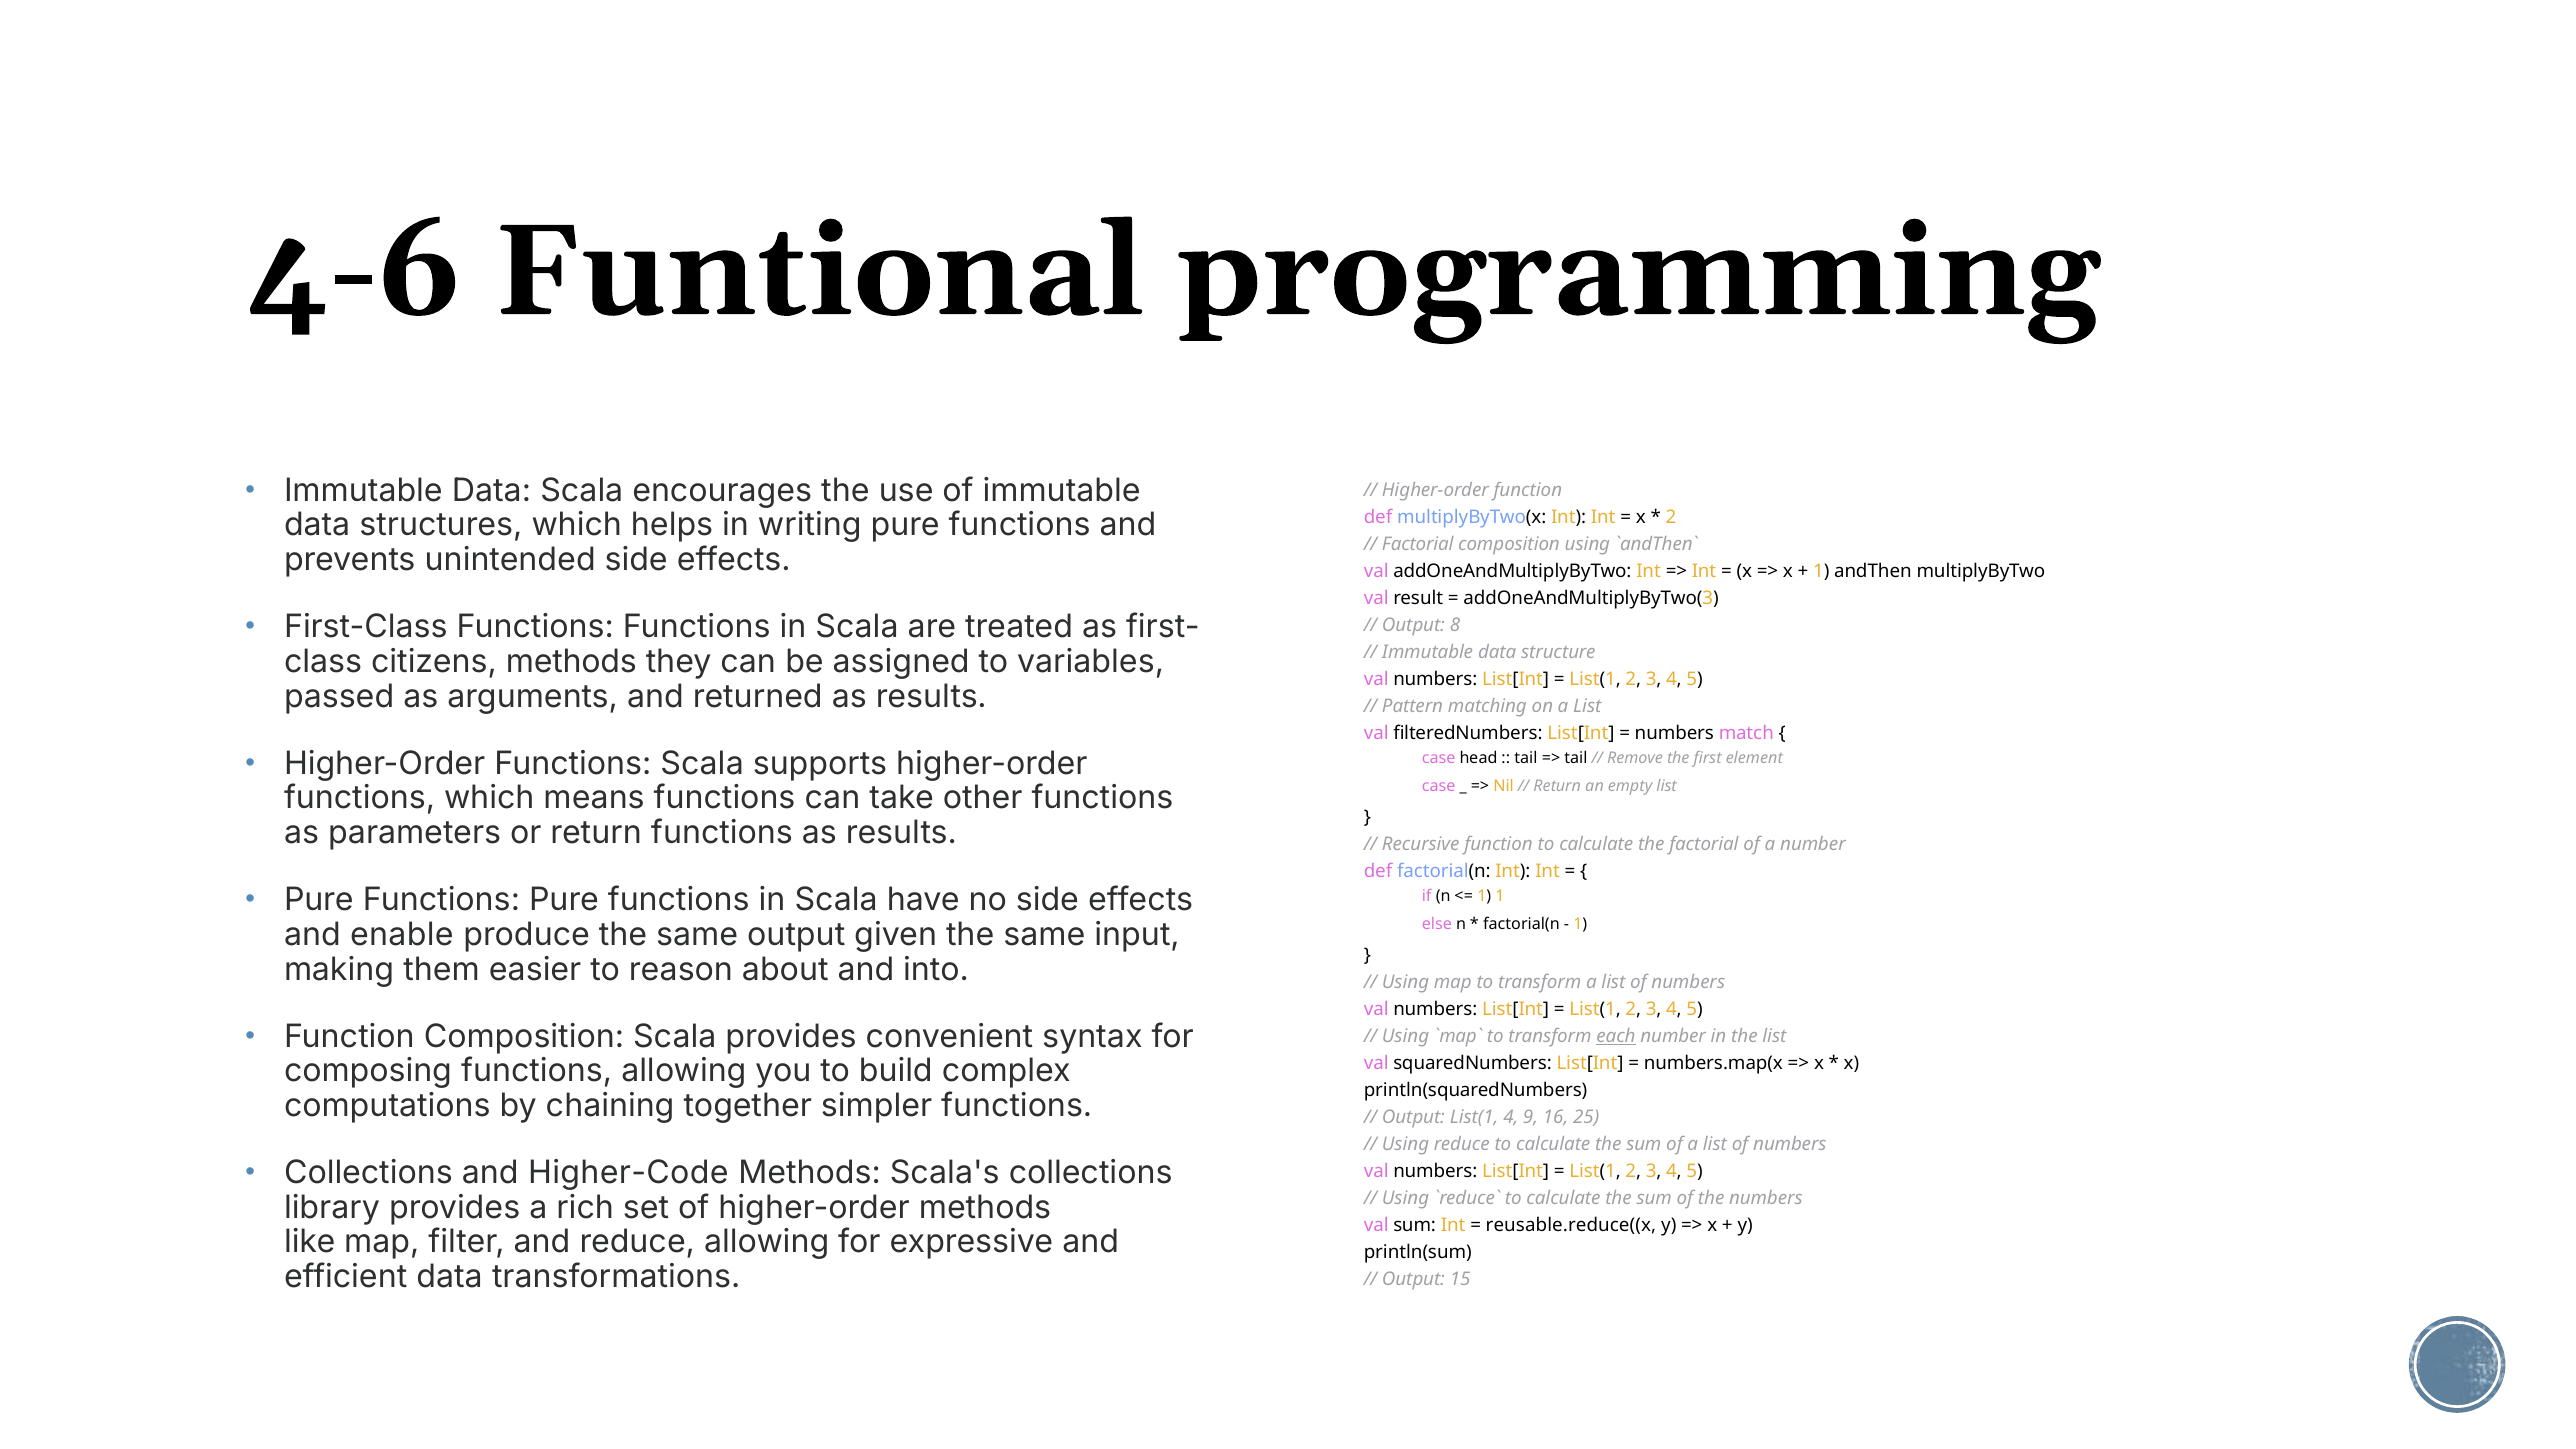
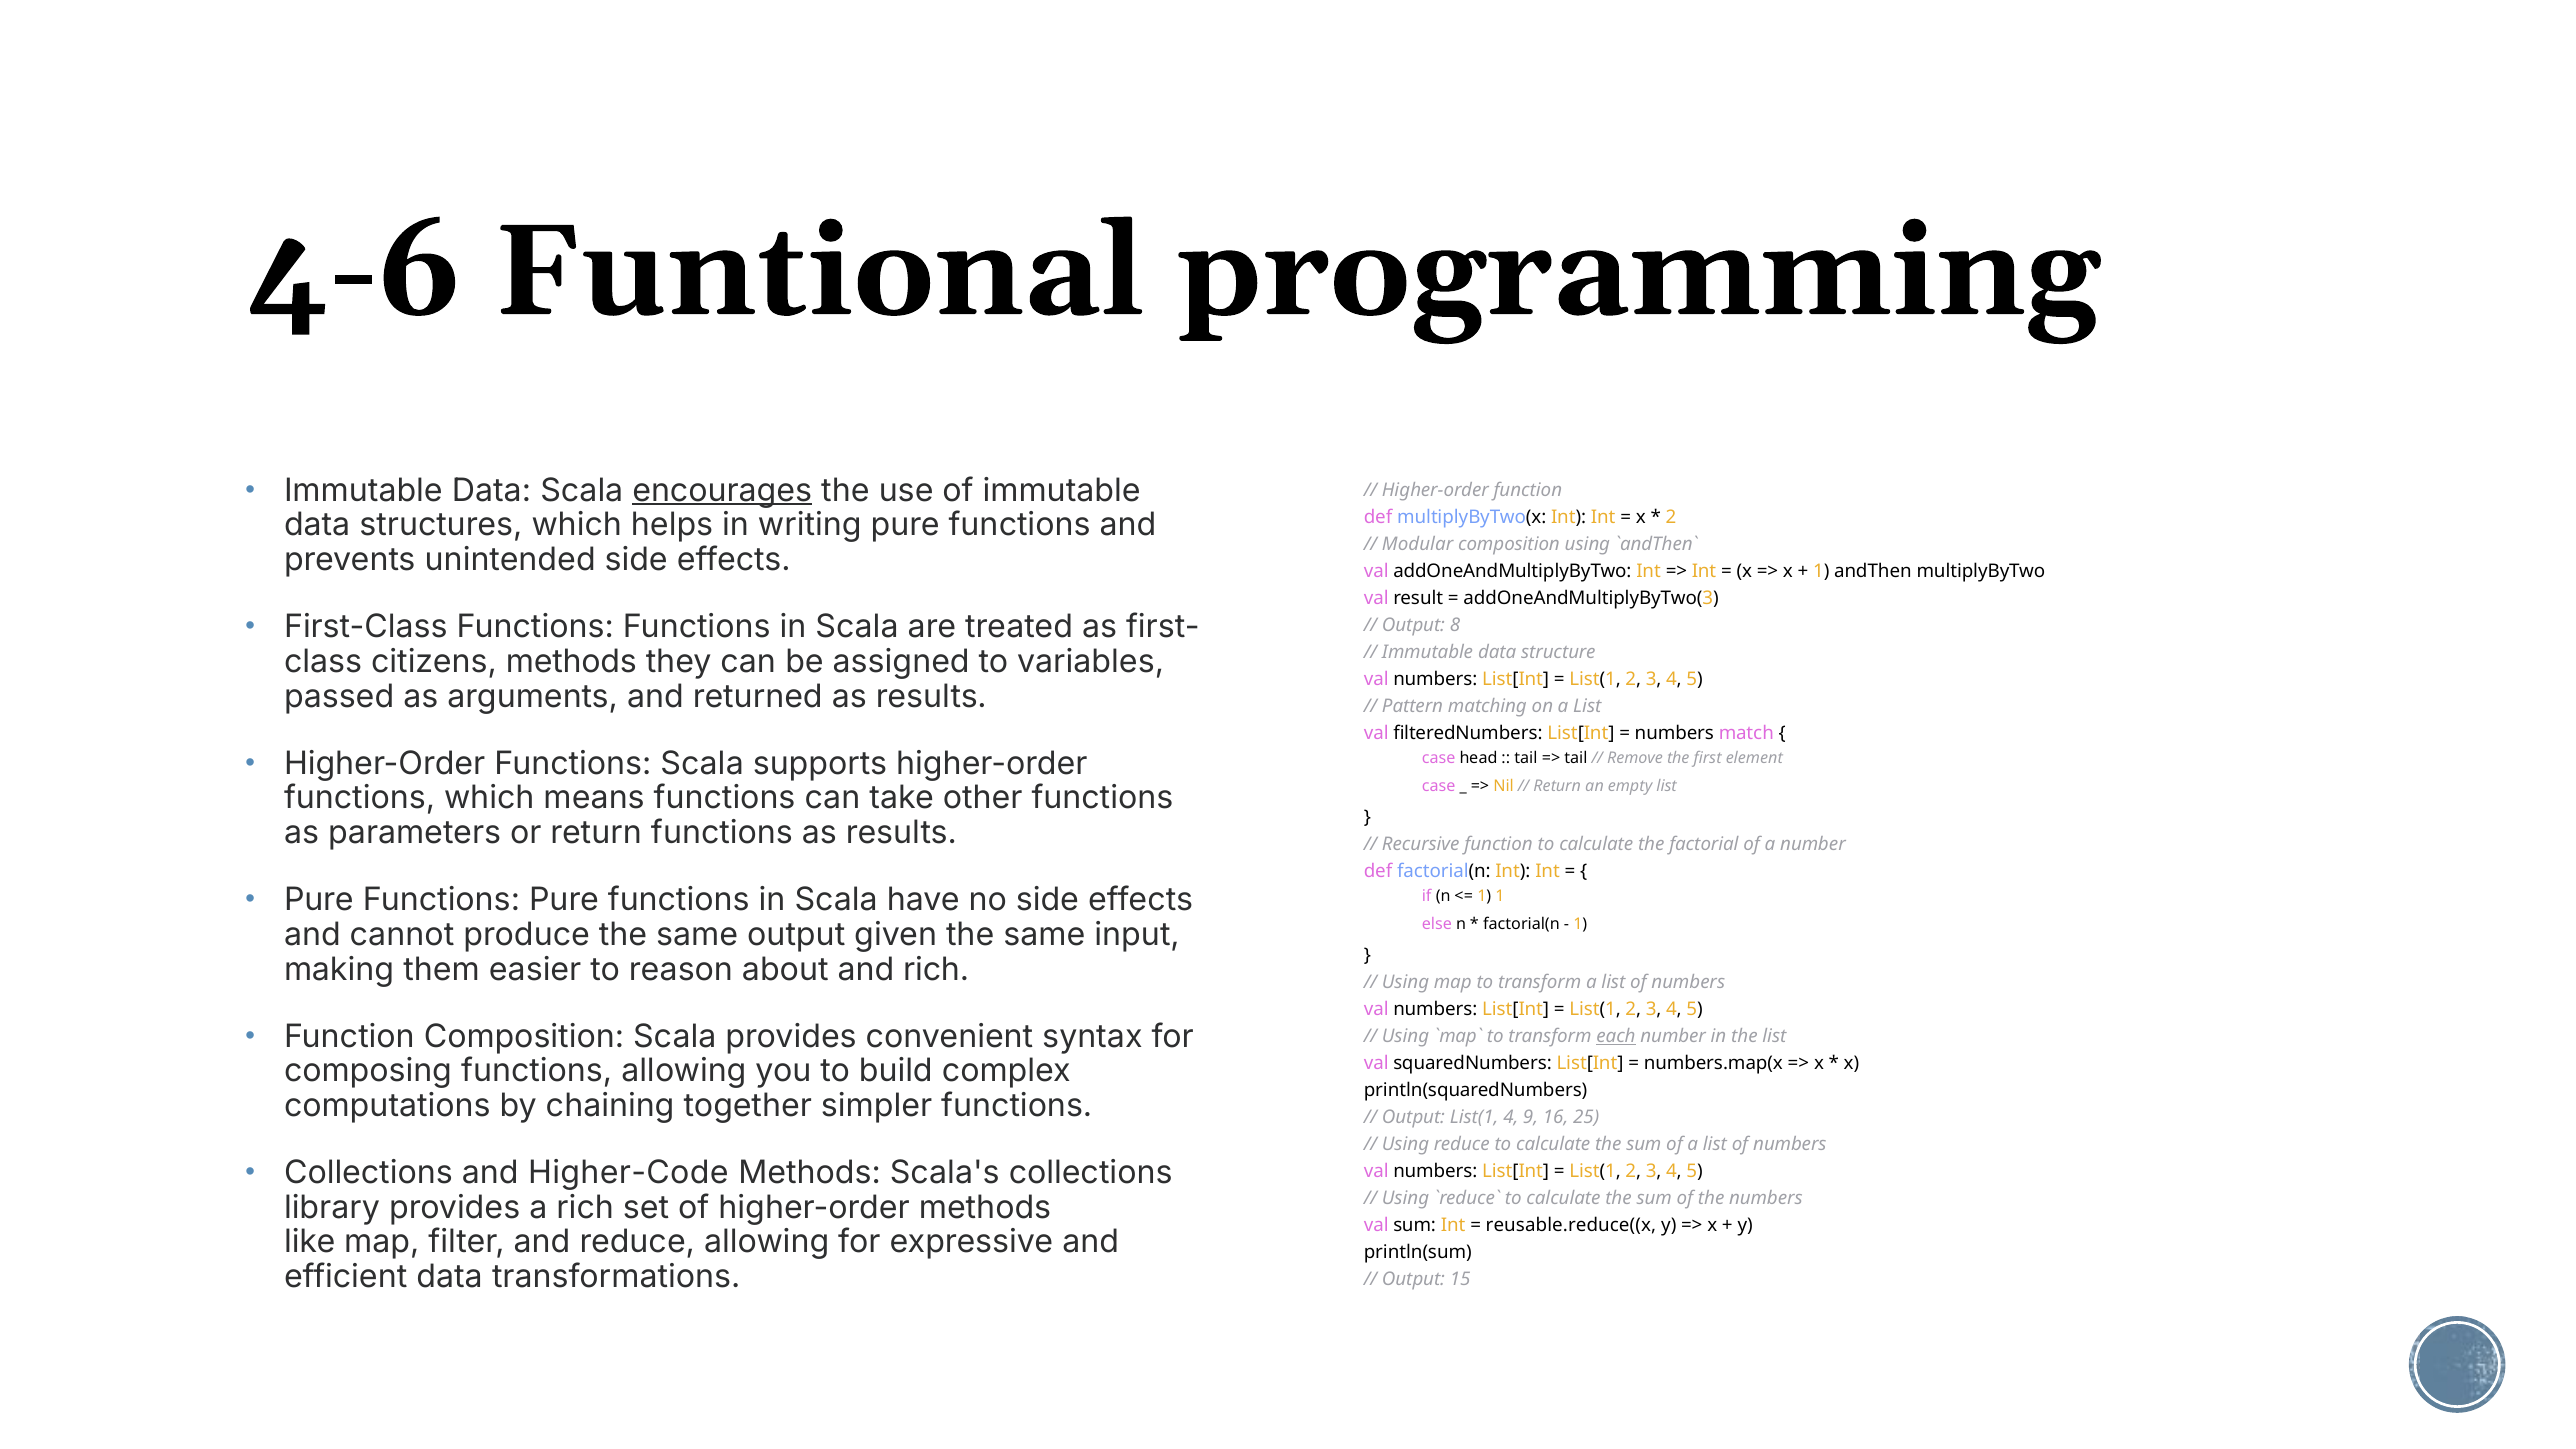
encourages underline: none -> present (722, 491)
Factorial: Factorial -> Modular (1418, 544)
enable: enable -> cannot (402, 935)
and into: into -> rich (936, 969)
